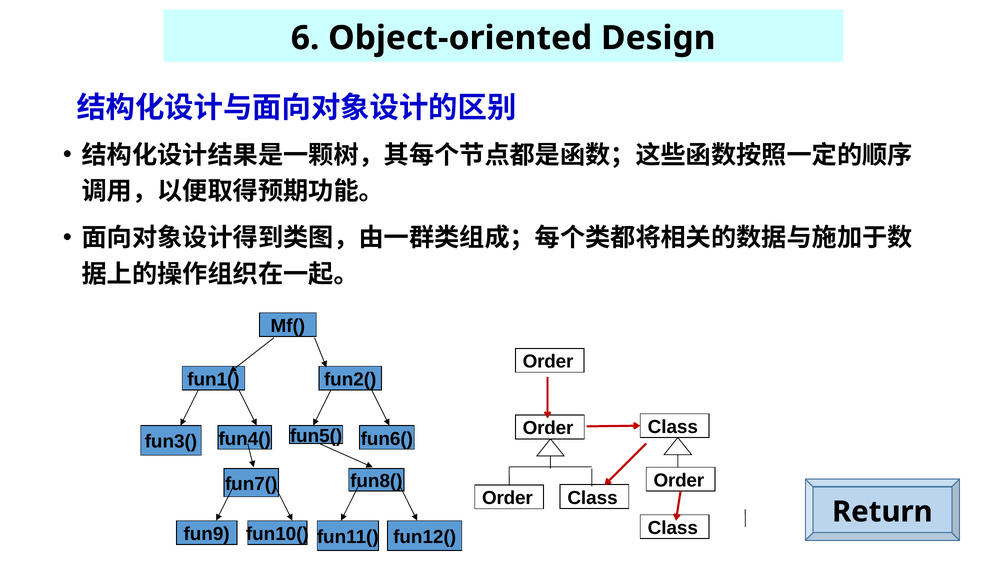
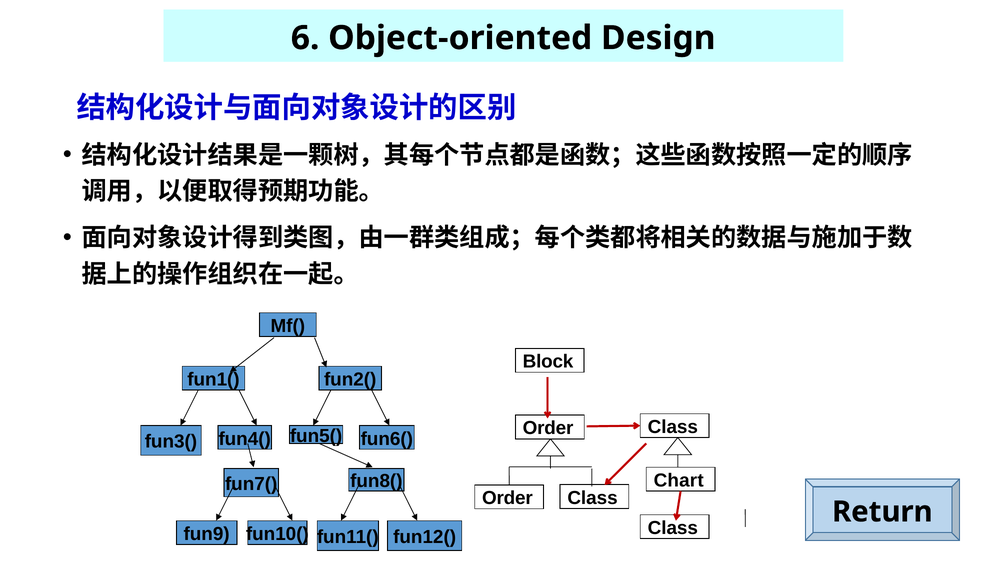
Order: Order -> Block (548, 362)
Order: Order -> Chart (679, 481)
